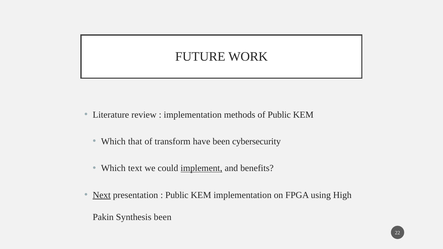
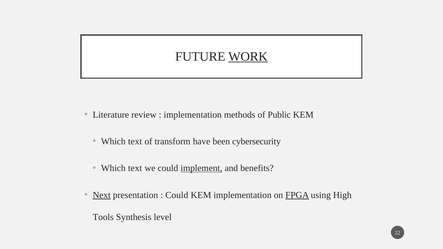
WORK underline: none -> present (248, 57)
that: that -> text (135, 142)
Public: Public -> Could (177, 195)
FPGA underline: none -> present (297, 195)
Pakin: Pakin -> Tools (103, 217)
Synthesis been: been -> level (163, 217)
